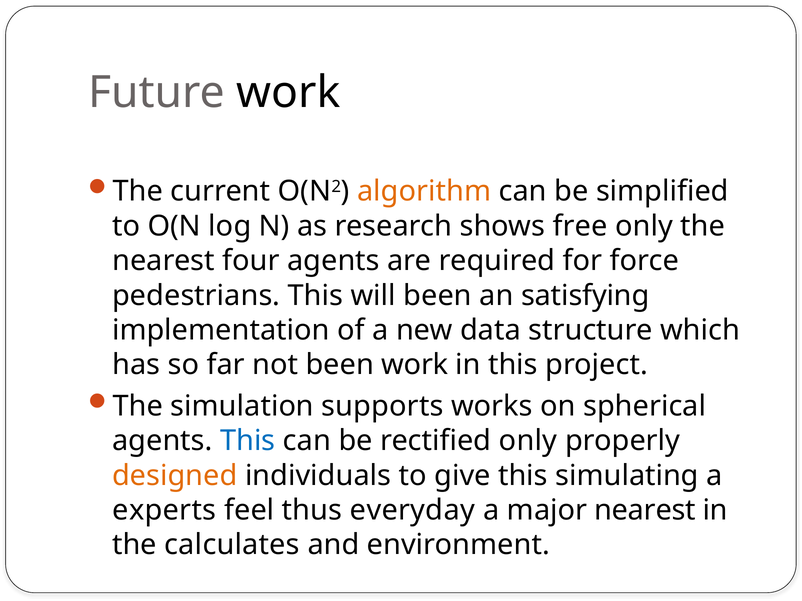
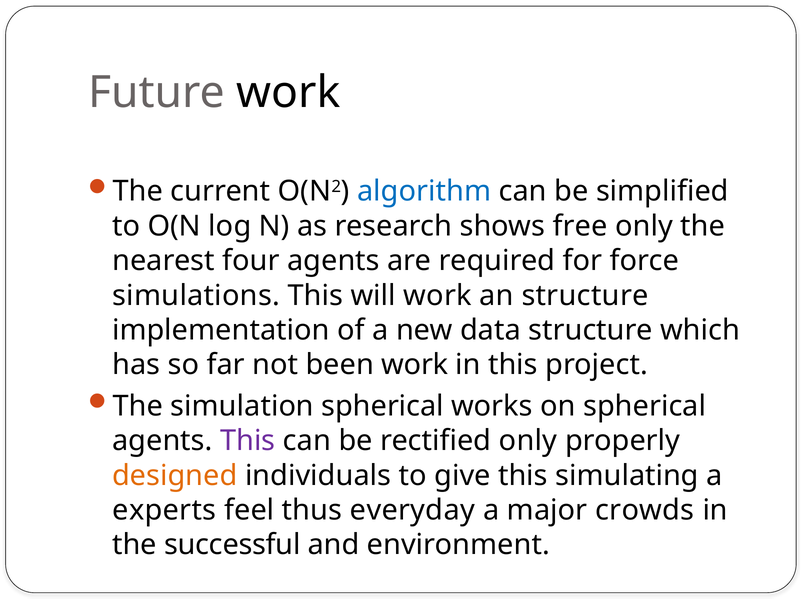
algorithm colour: orange -> blue (424, 192)
pedestrians: pedestrians -> simulations (196, 296)
will been: been -> work (438, 296)
an satisfying: satisfying -> structure (585, 296)
simulation supports: supports -> spherical (383, 406)
This colour: blue -> purple (248, 441)
major nearest: nearest -> crowds (645, 511)
calculates: calculates -> successful (232, 545)
